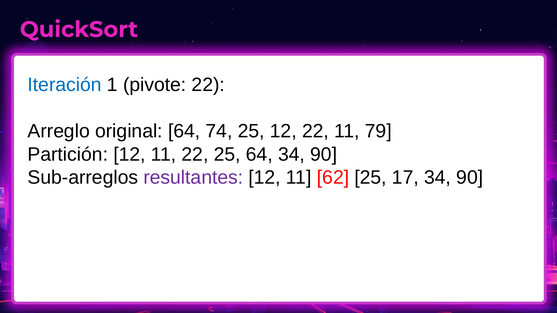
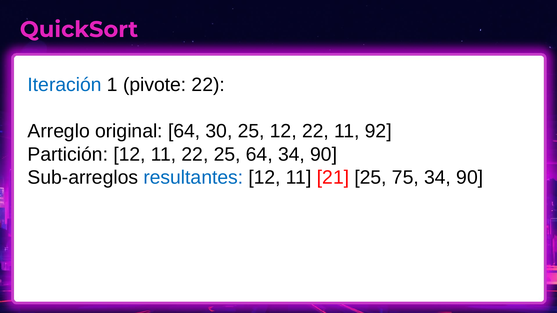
74: 74 -> 30 (219, 131)
79: 79 -> 92 (378, 131)
resultantes colour: purple -> blue (193, 178)
62: 62 -> 21 (333, 178)
17: 17 -> 75 (405, 178)
